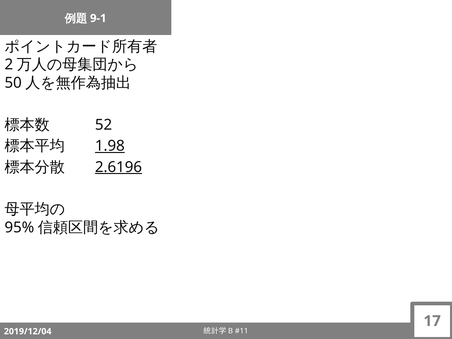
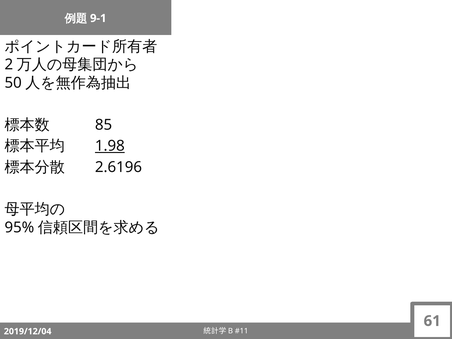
52: 52 -> 85 (104, 125)
2.6196 underline: present -> none (118, 167)
17: 17 -> 61 (432, 321)
